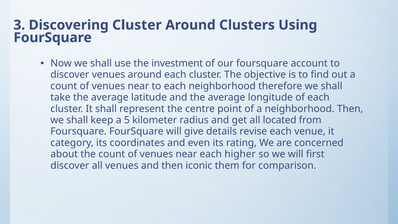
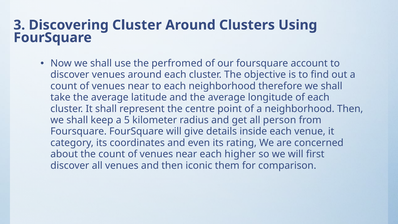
investment: investment -> perfromed (177, 63)
located: located -> person (280, 120)
revise: revise -> inside (253, 131)
